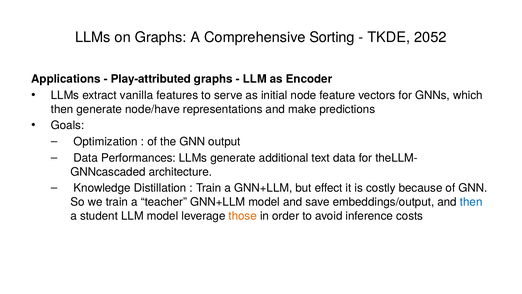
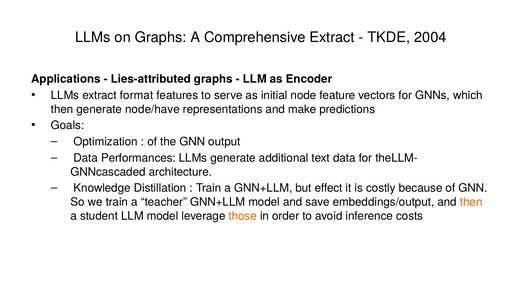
Comprehensive Sorting: Sorting -> Extract (332, 37)
2052: 2052 -> 2004 (430, 37)
Play-attributed: Play-attributed -> Lies-attributed (151, 79)
vanilla: vanilla -> format (137, 95)
then colour: blue -> orange (471, 202)
